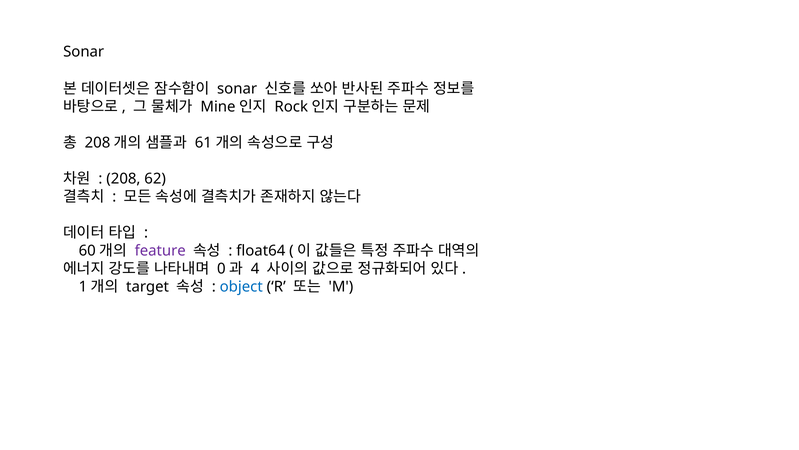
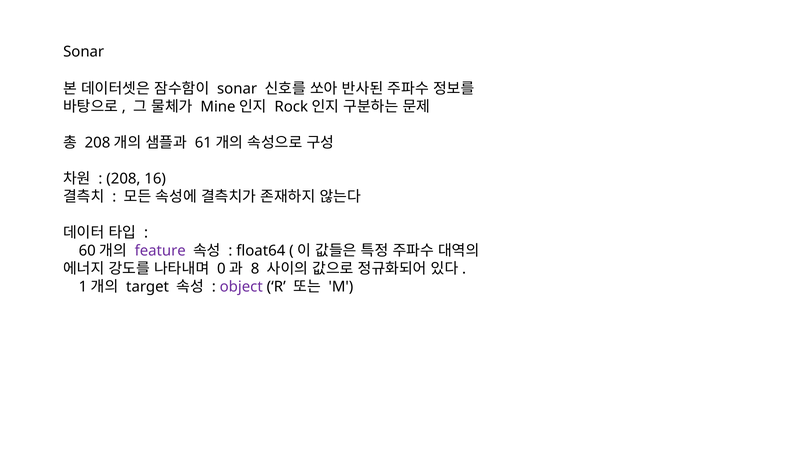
62: 62 -> 16 (155, 179)
4: 4 -> 8 (255, 269)
object colour: blue -> purple (241, 287)
